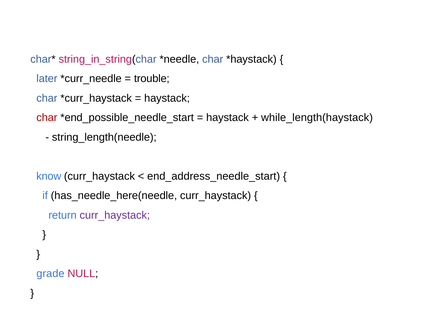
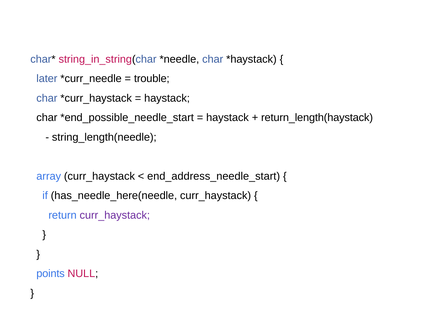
char colour: red -> black (47, 118)
while_length(haystack: while_length(haystack -> return_length(haystack (317, 118)
know: know -> array (49, 176)
grade: grade -> points (51, 274)
